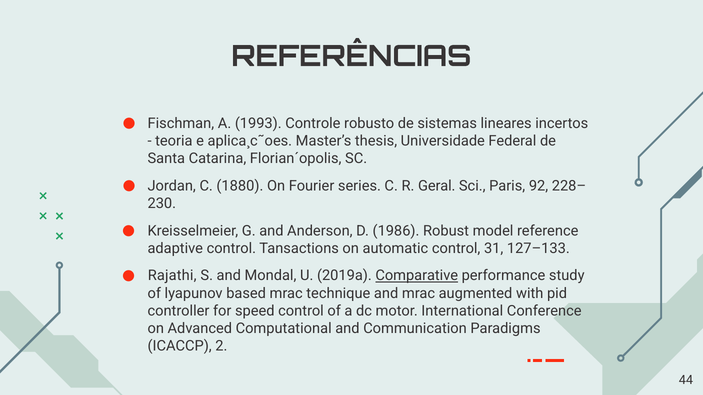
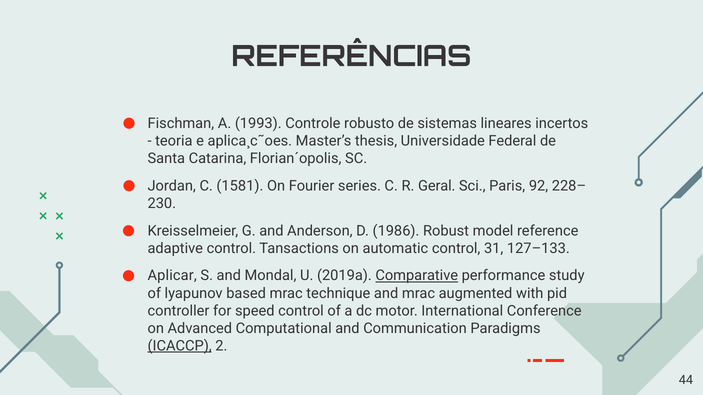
1880: 1880 -> 1581 (240, 186)
Rajathi: Rajathi -> Aplicar (172, 276)
ICACCP underline: none -> present (180, 346)
